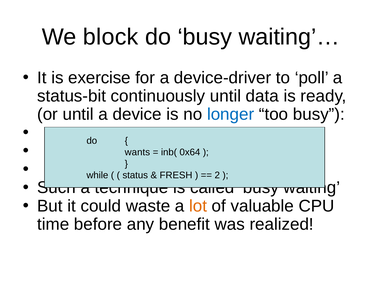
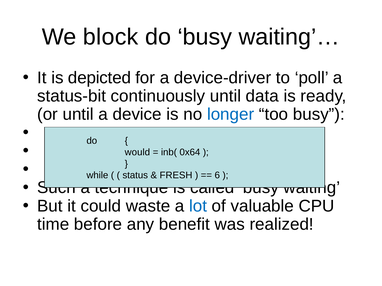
exercise: exercise -> depicted (99, 78)
wants: wants -> would (137, 153)
2: 2 -> 6 (217, 175)
lot colour: orange -> blue (198, 206)
